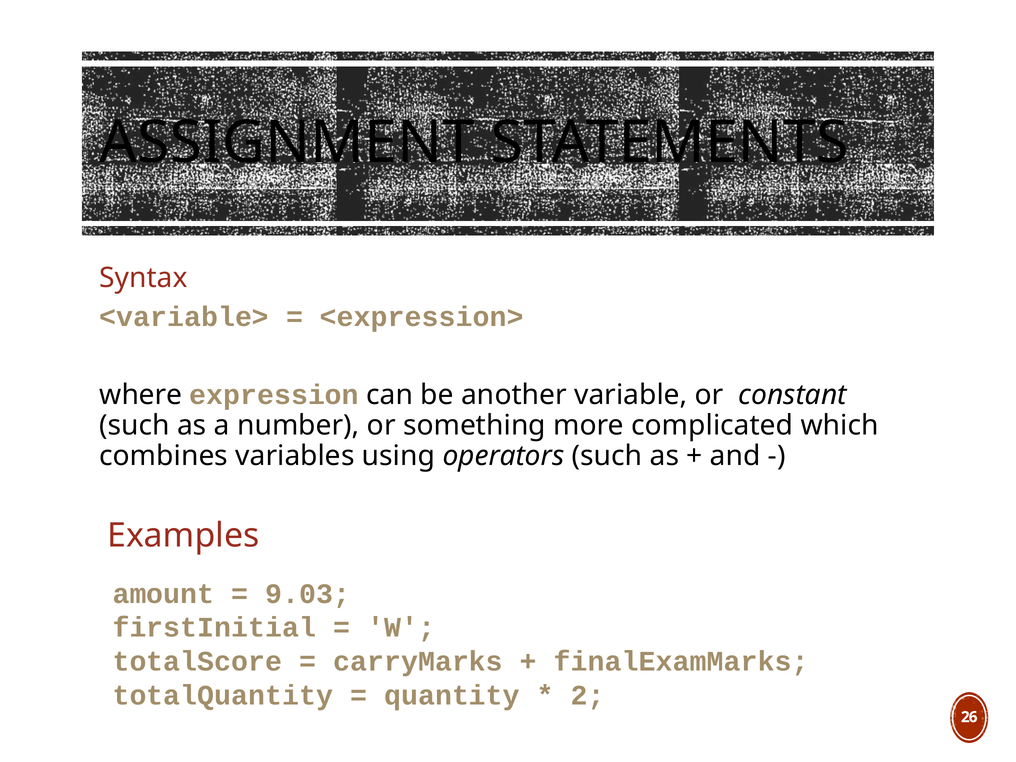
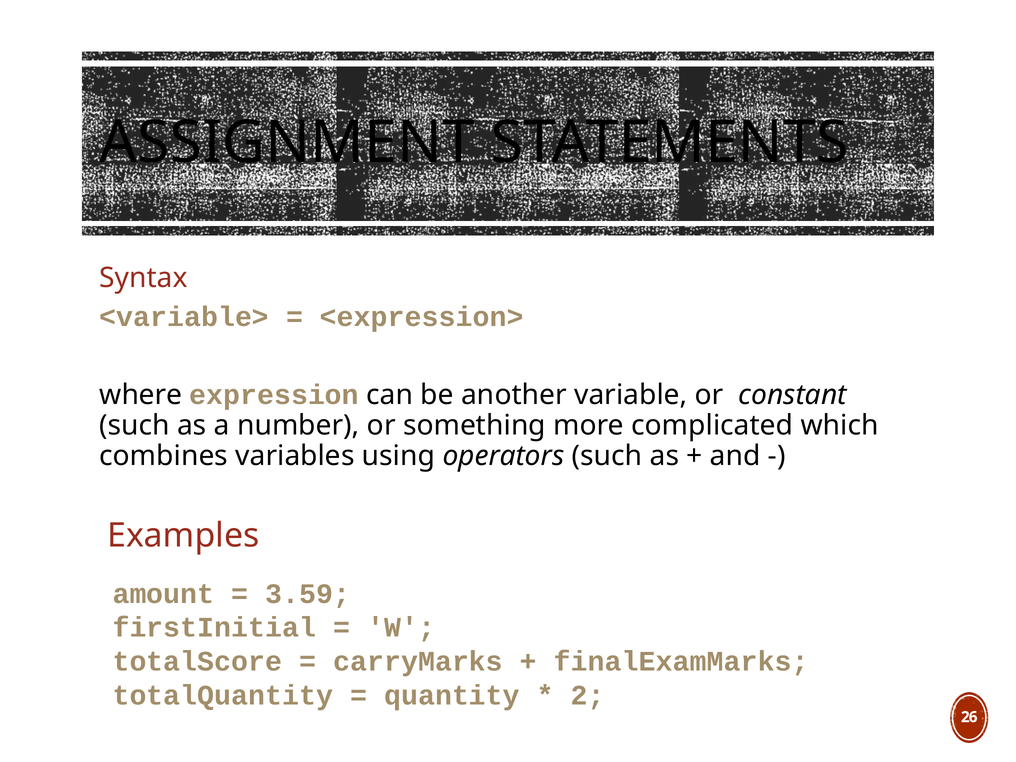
9.03: 9.03 -> 3.59 (308, 594)
